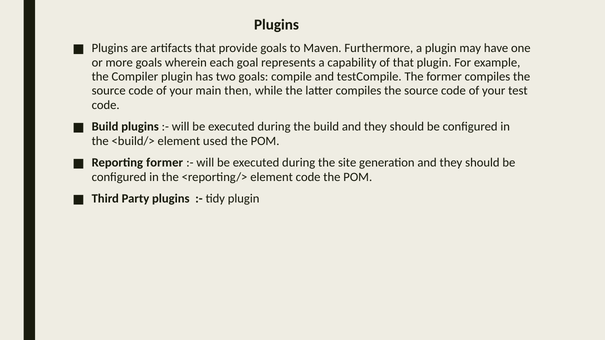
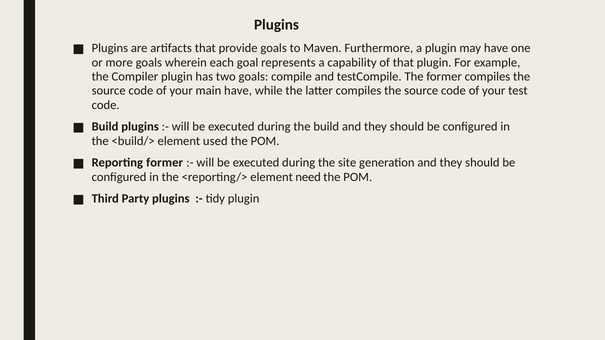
main then: then -> have (238, 91)
element code: code -> need (308, 177)
